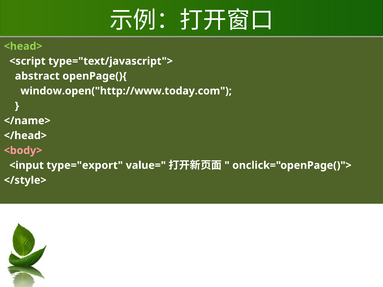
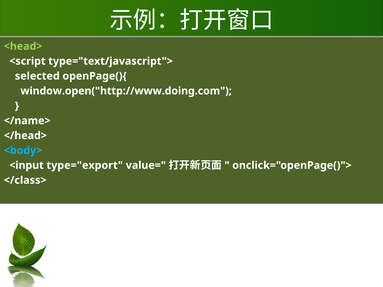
abstract: abstract -> selected (37, 76)
window.open("http://www.today.com: window.open("http://www.today.com -> window.open("http://www.doing.com (126, 91)
<body> colour: pink -> light blue (23, 151)
</style>: </style> -> </class> (25, 180)
